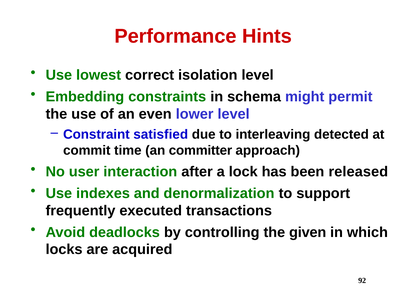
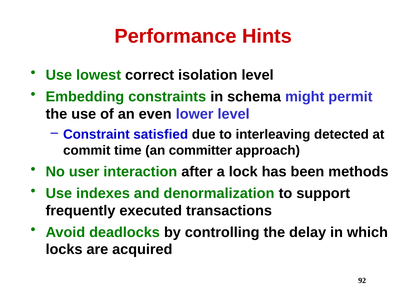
released: released -> methods (358, 172)
given: given -> delay (308, 232)
